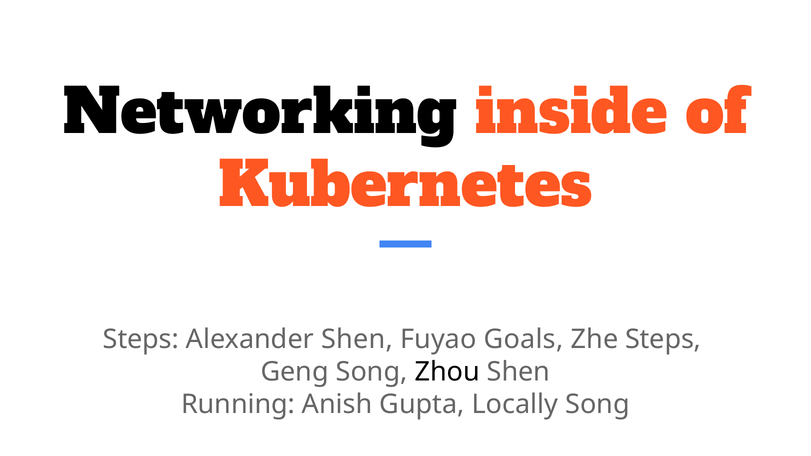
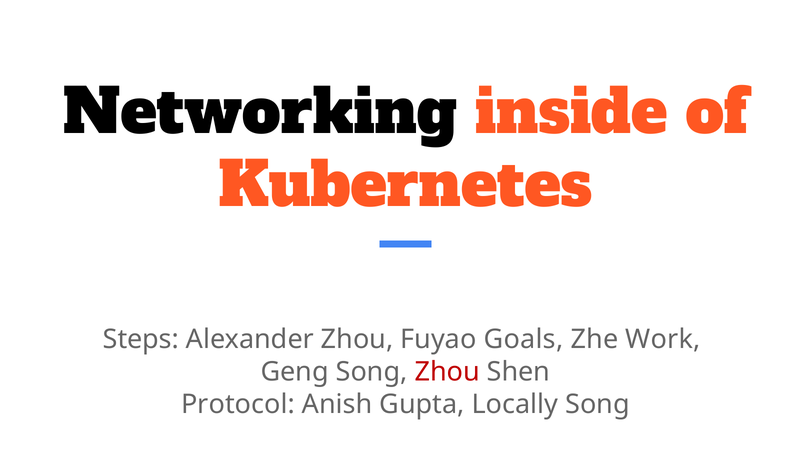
Alexander Shen: Shen -> Zhou (357, 339)
Zhe Steps: Steps -> Work (663, 339)
Zhou colour: black -> red (447, 372)
Running: Running -> Protocol (238, 404)
